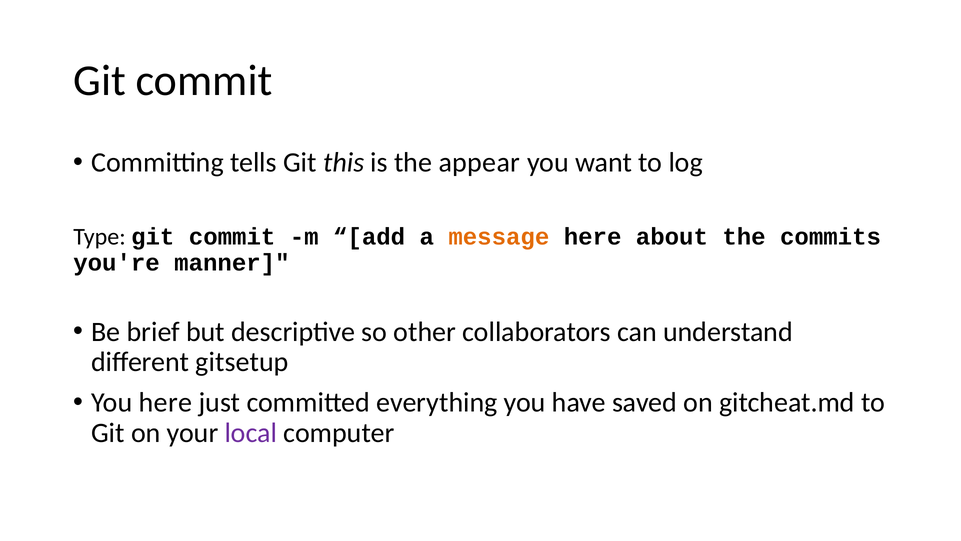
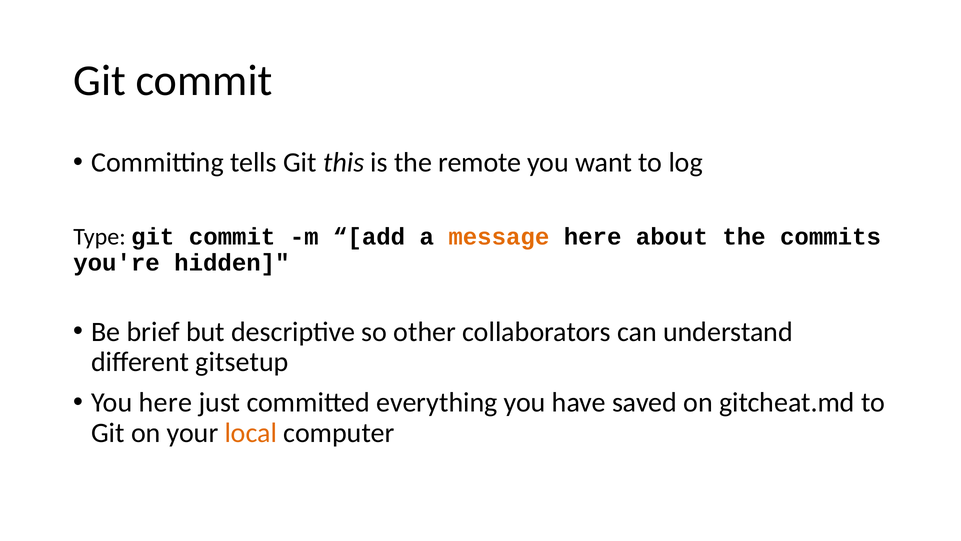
appear: appear -> remote (480, 162)
manner: manner -> hidden (232, 263)
local colour: purple -> orange (251, 432)
